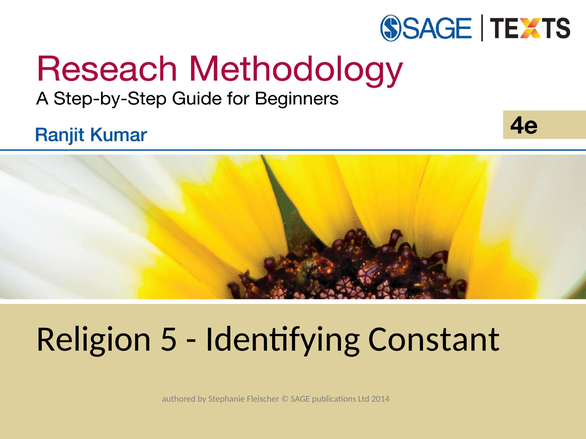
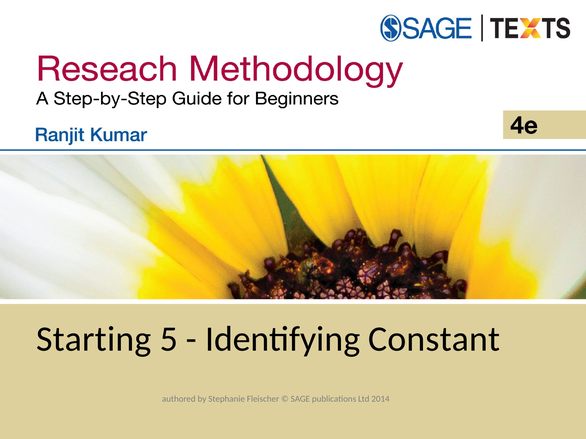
Religion: Religion -> Starting (94, 339)
